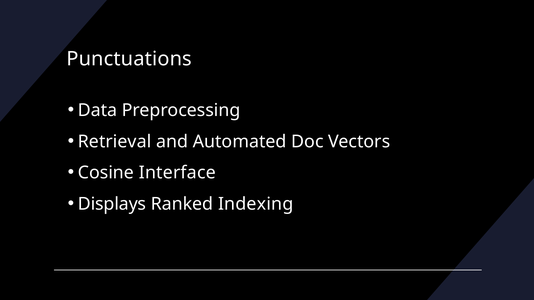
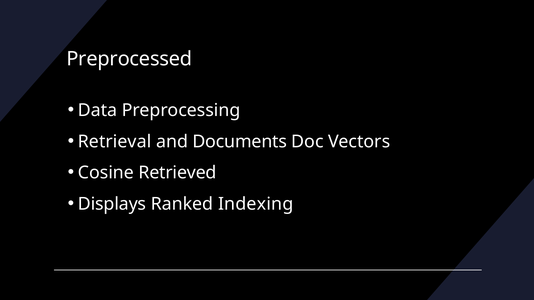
Punctuations: Punctuations -> Preprocessed (129, 59)
Automated: Automated -> Documents (240, 142)
Interface: Interface -> Retrieved (178, 173)
